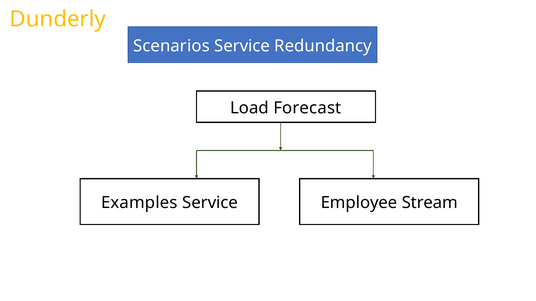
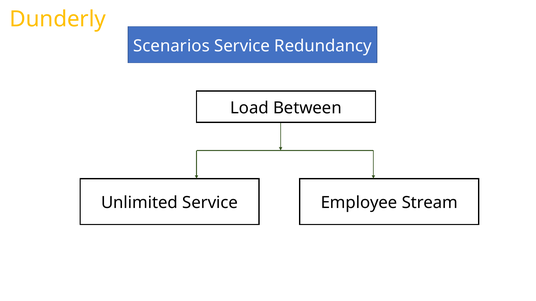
Forecast: Forecast -> Between (307, 108)
Examples: Examples -> Unlimited (139, 203)
